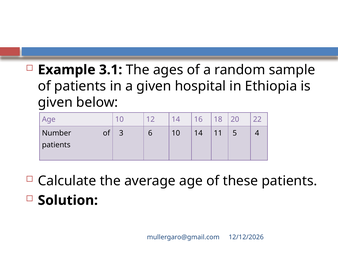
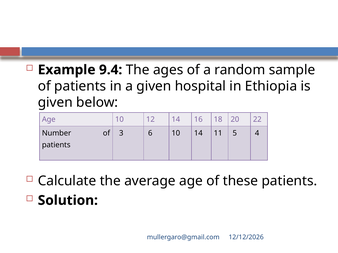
3.1: 3.1 -> 9.4 (111, 70)
